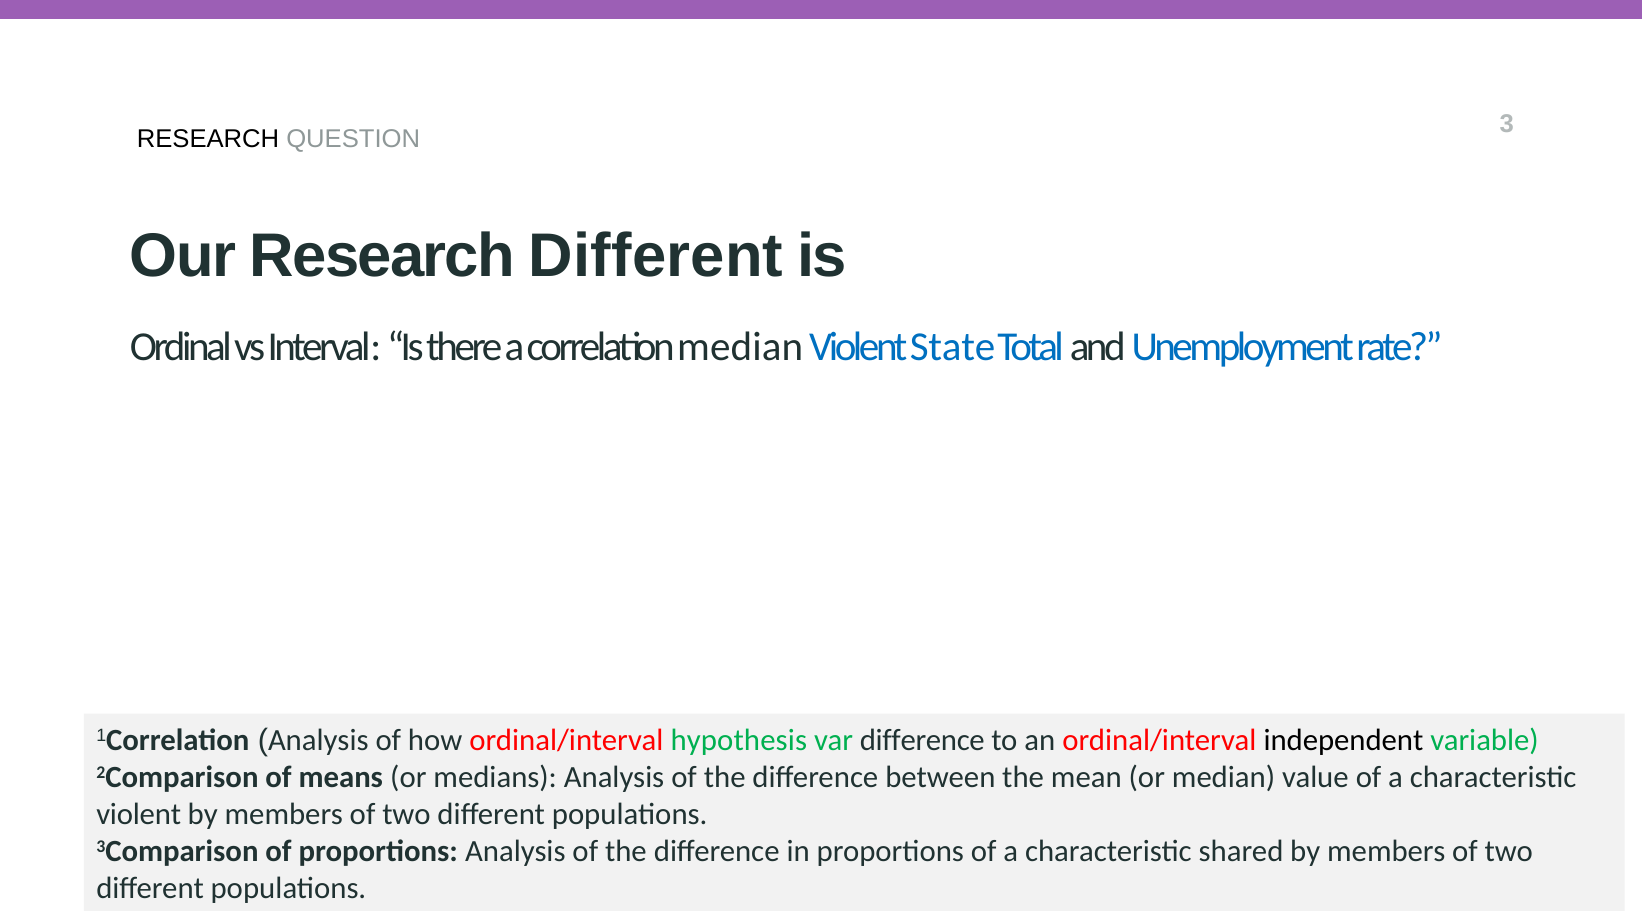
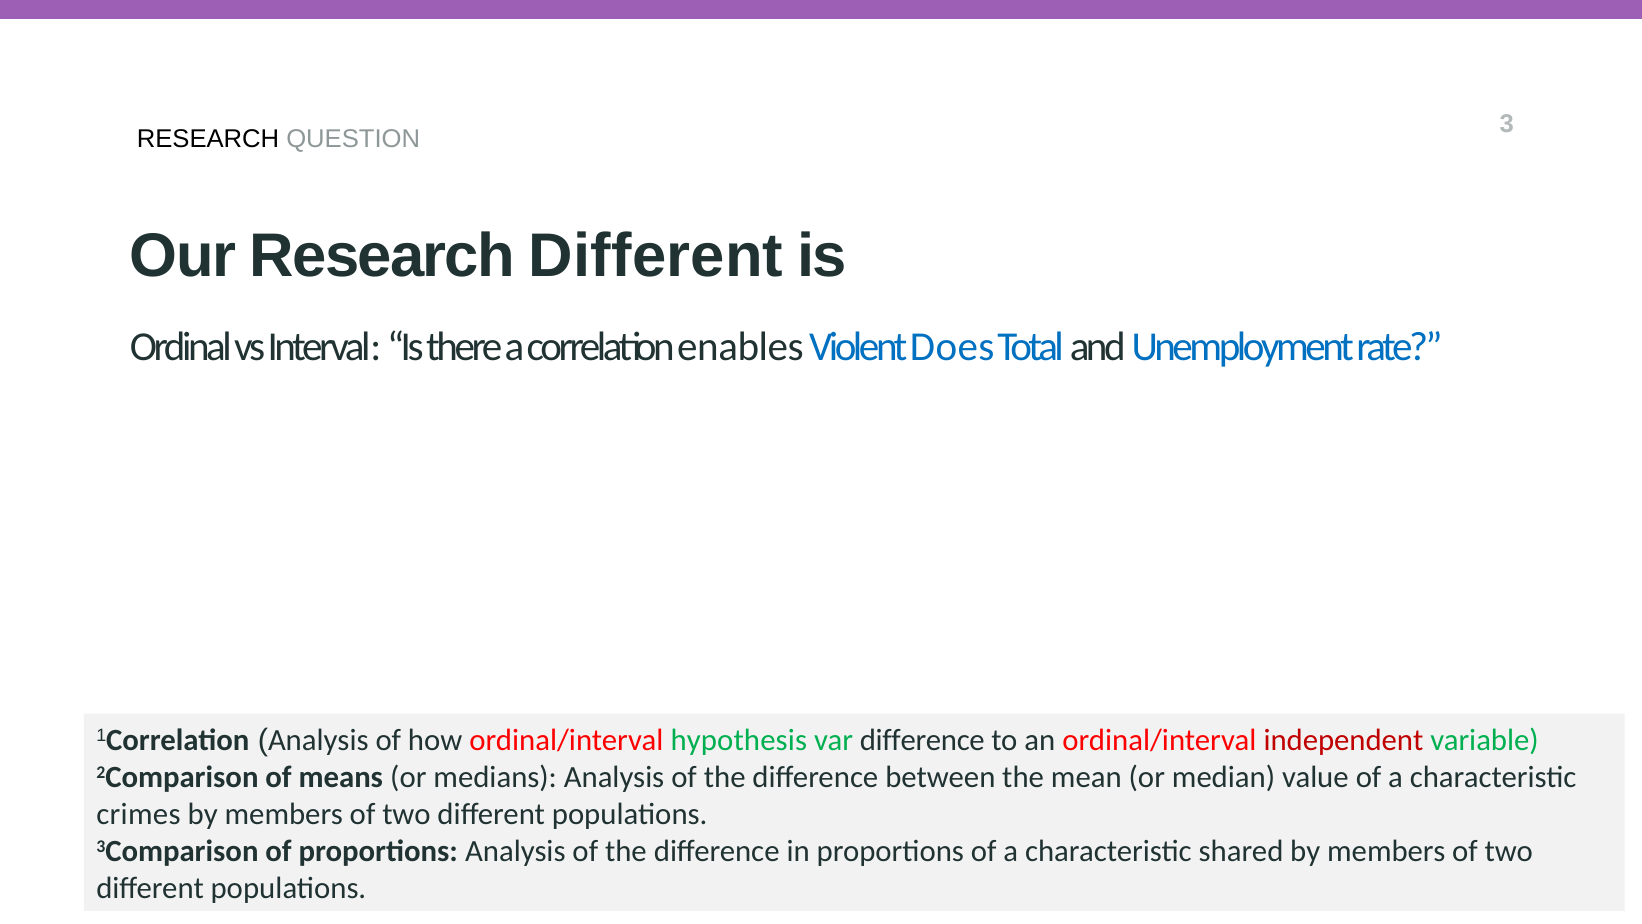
correlation median: median -> enables (740, 347)
State: State -> Does (952, 347)
independent colour: black -> red (1343, 740)
violent: violent -> crimes (138, 814)
